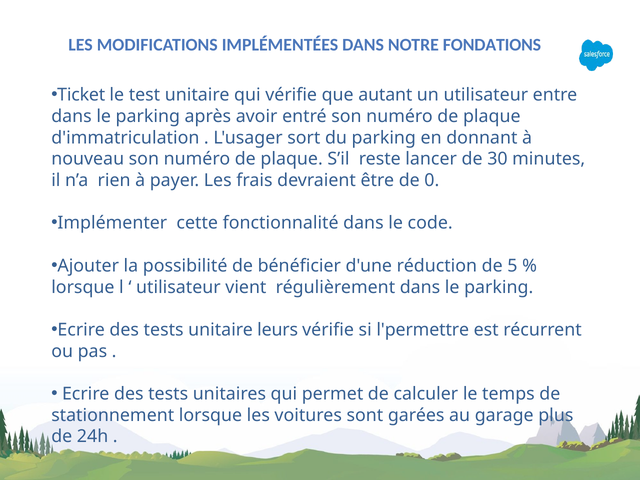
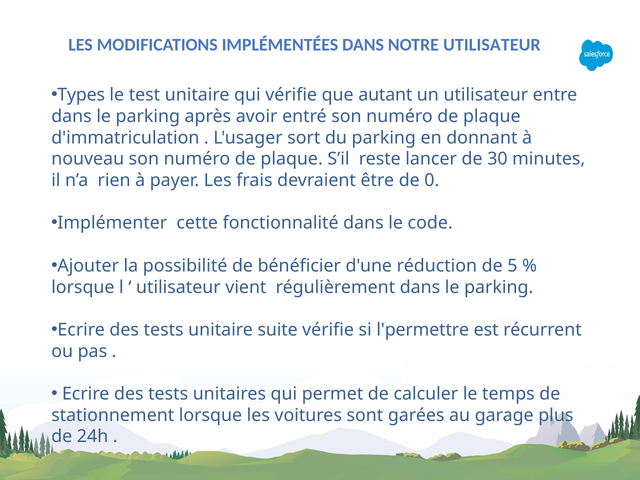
NOTRE FONDATIONS: FONDATIONS -> UTILISATEUR (492, 45)
Ticket: Ticket -> Types (81, 95)
leurs: leurs -> suite (278, 330)
